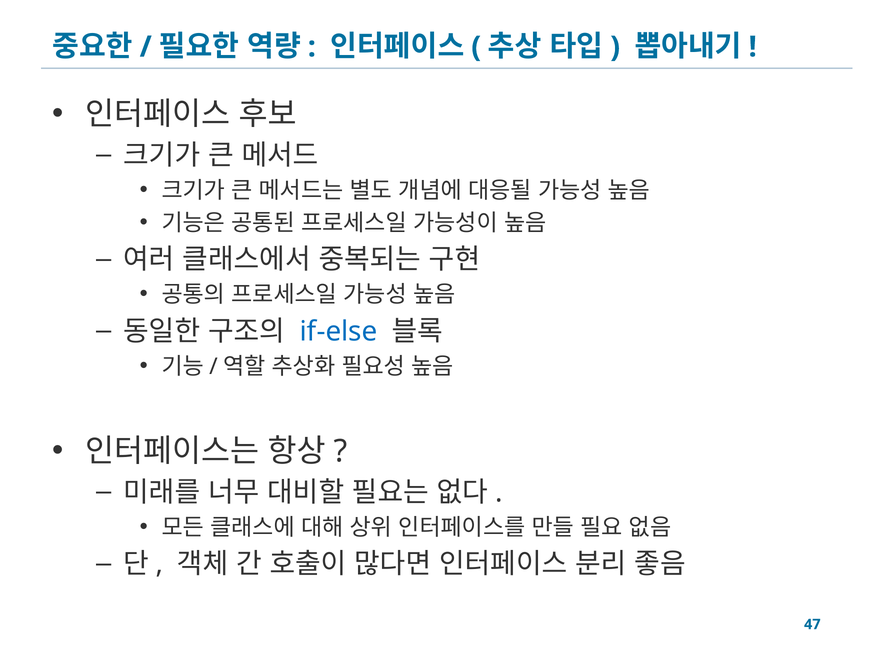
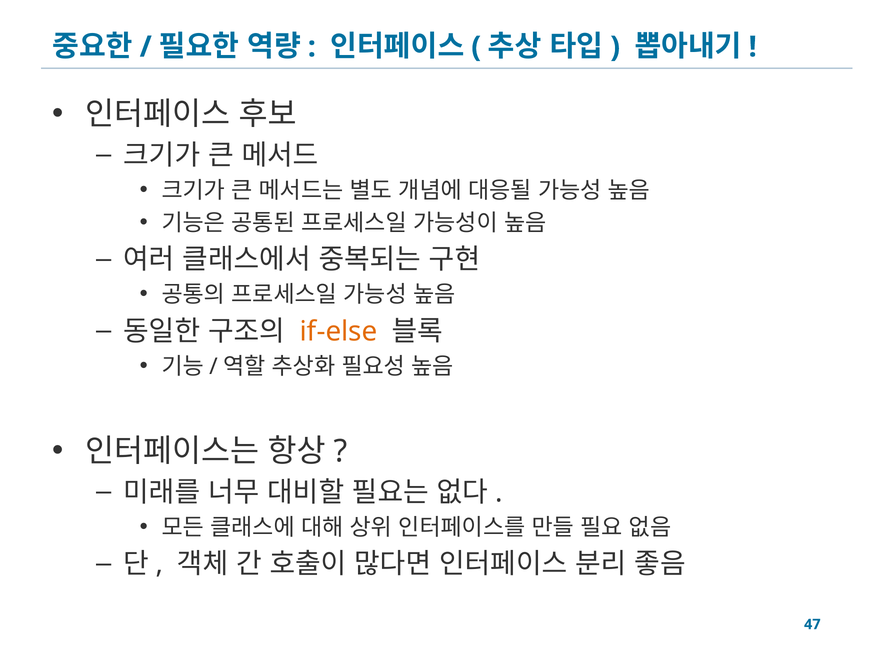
if-else colour: blue -> orange (339, 331)
